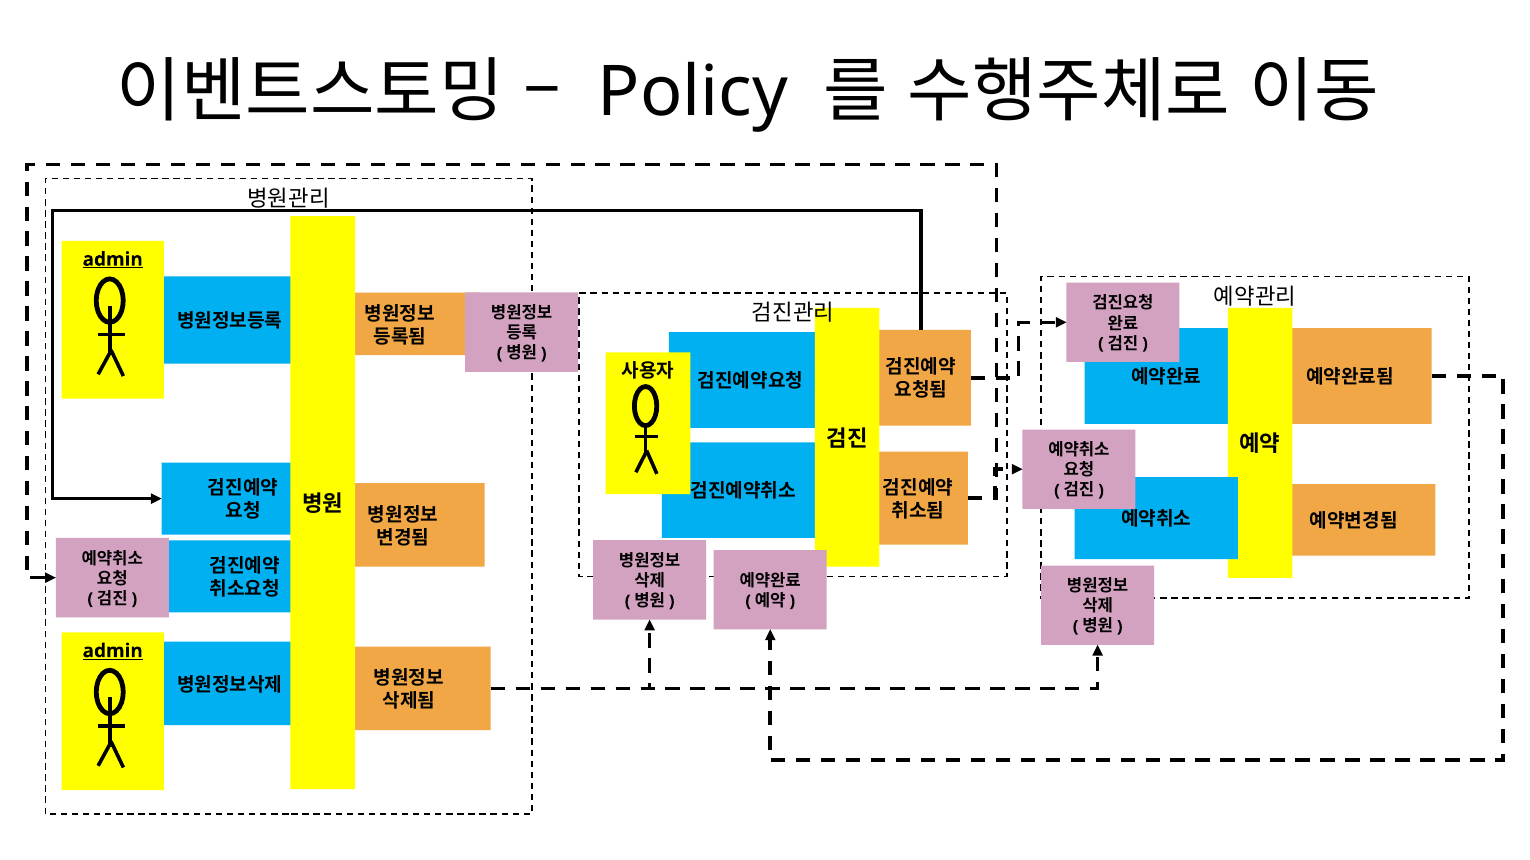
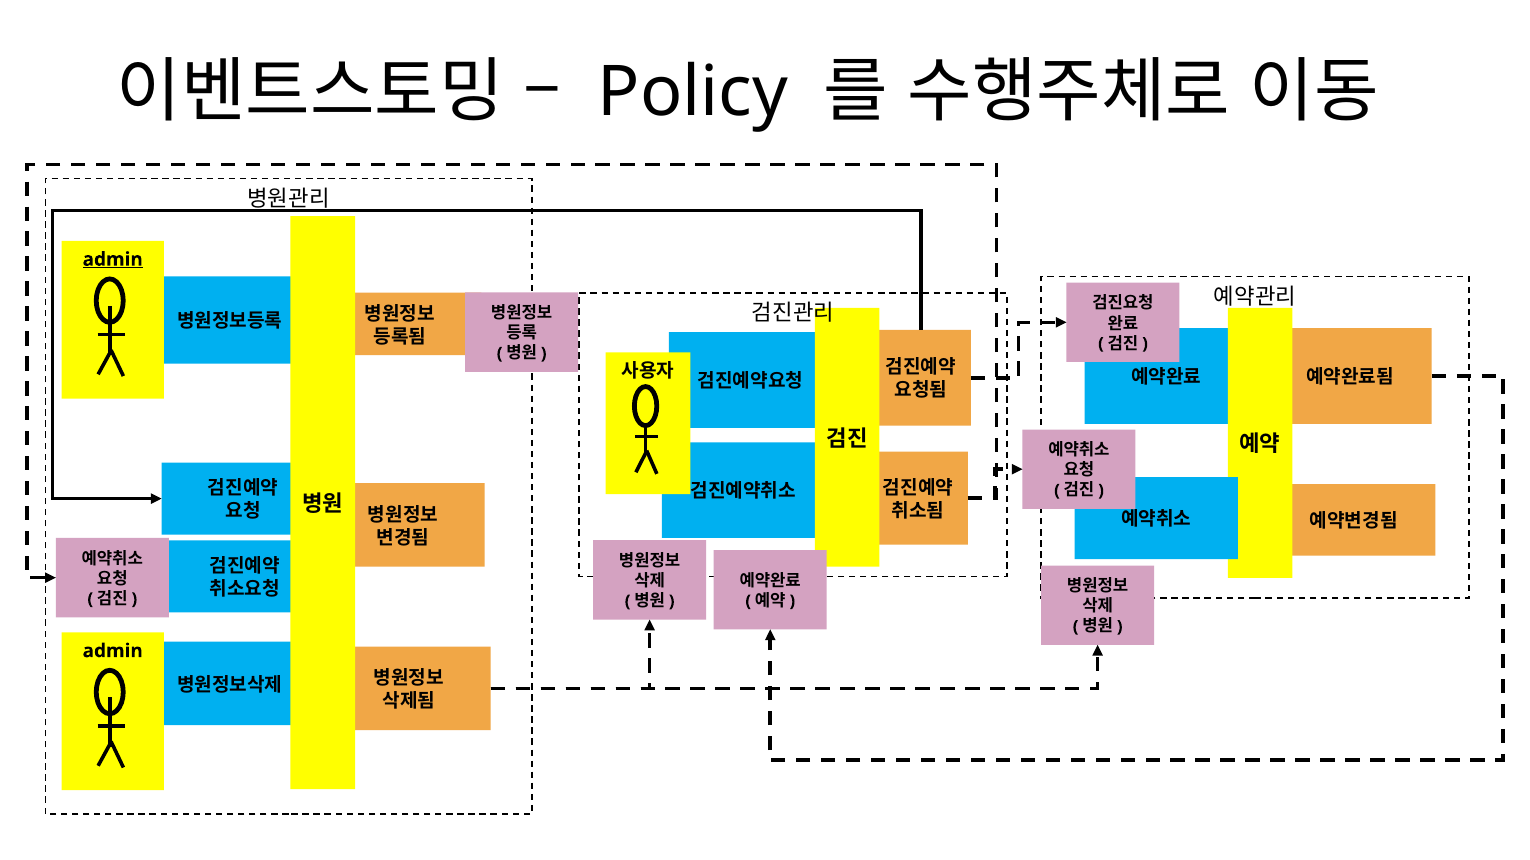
admin underline: present -> none (113, 651)
